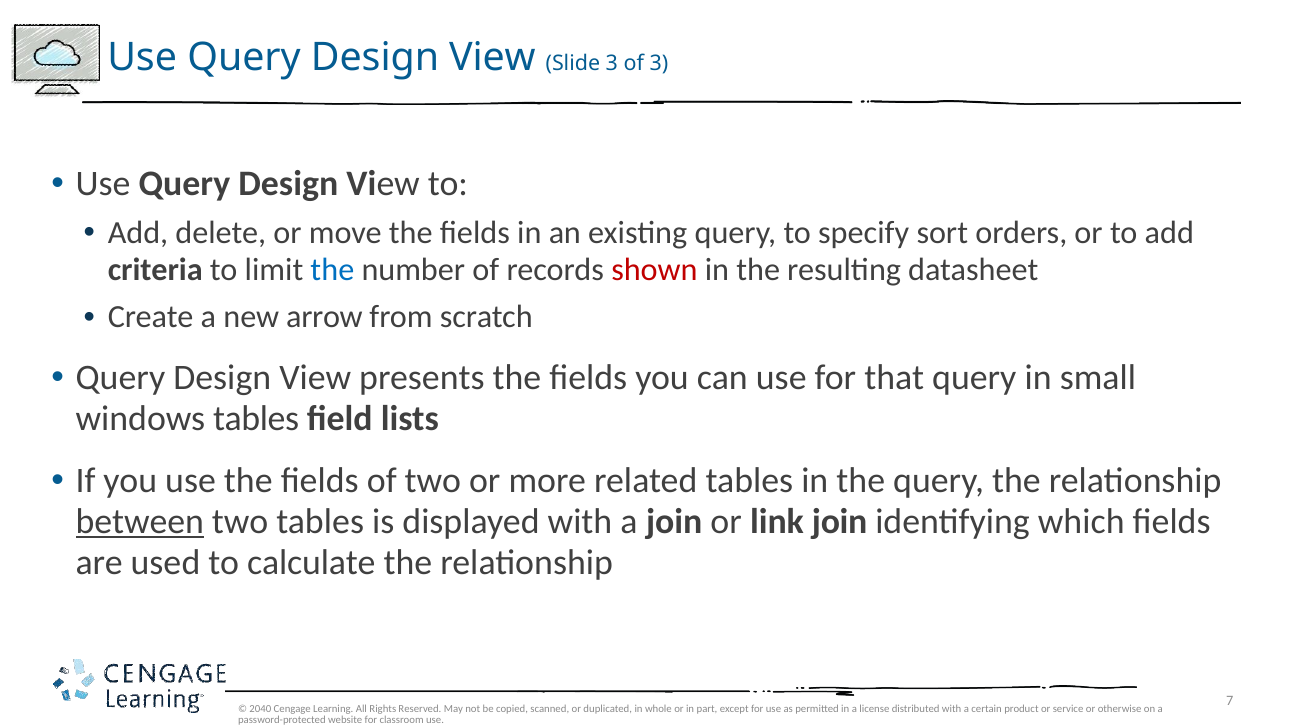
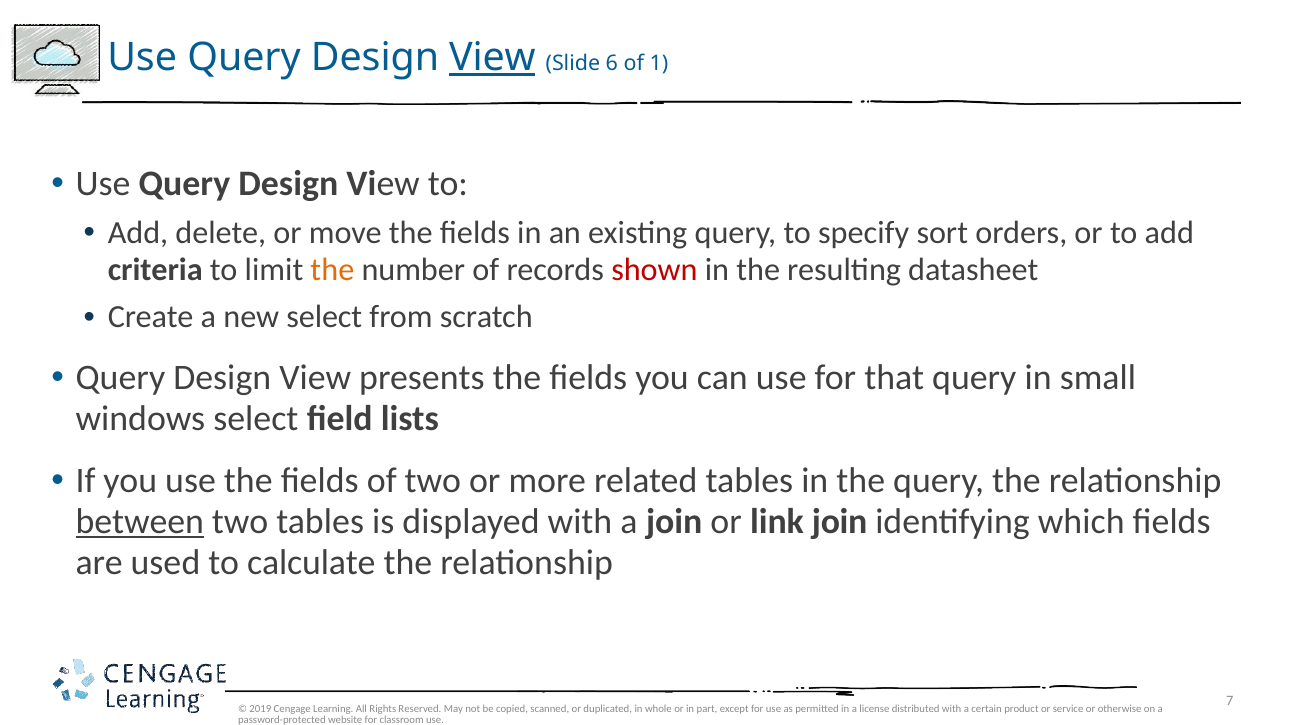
View underline: none -> present (492, 58)
Slide 3: 3 -> 6 (612, 64)
of 3: 3 -> 1 (659, 64)
the colour: blue -> orange (332, 270)
new arrow: arrow -> select (324, 317)
windows tables: tables -> select (256, 418)
2040: 2040 -> 2019 (260, 709)
